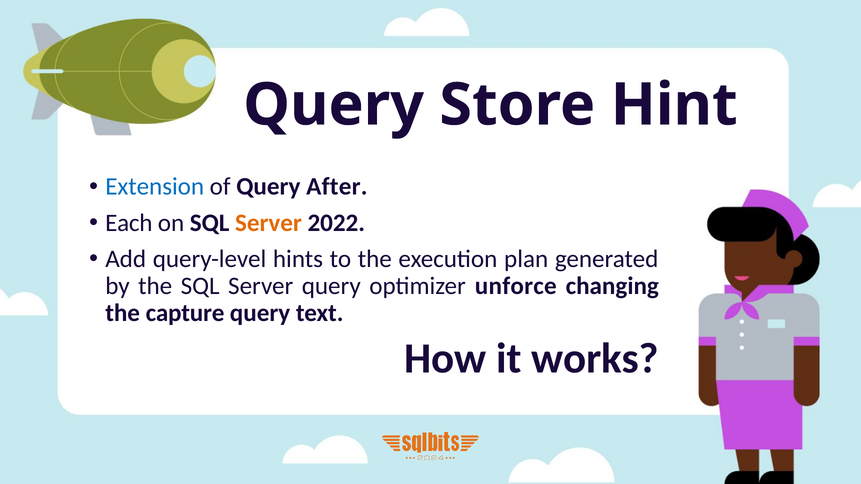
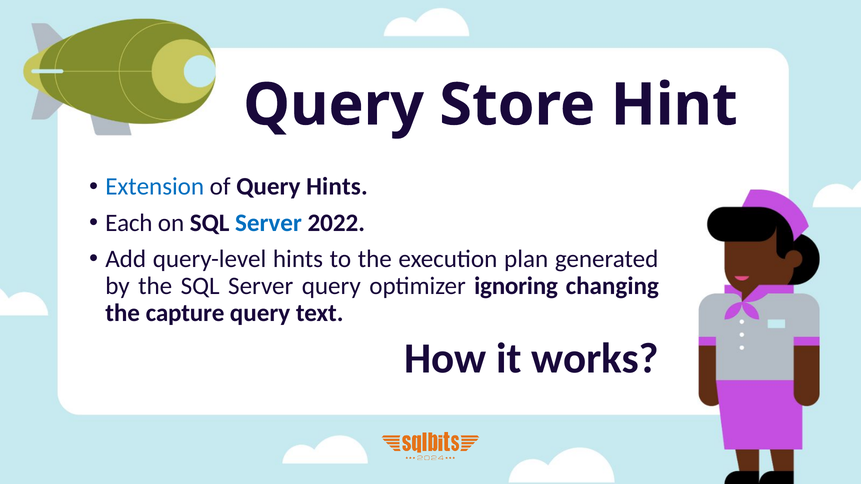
Query After: After -> Hints (337, 187)
Server colour: orange -> blue (268, 223)
unforce: unforce -> ignoring (516, 286)
